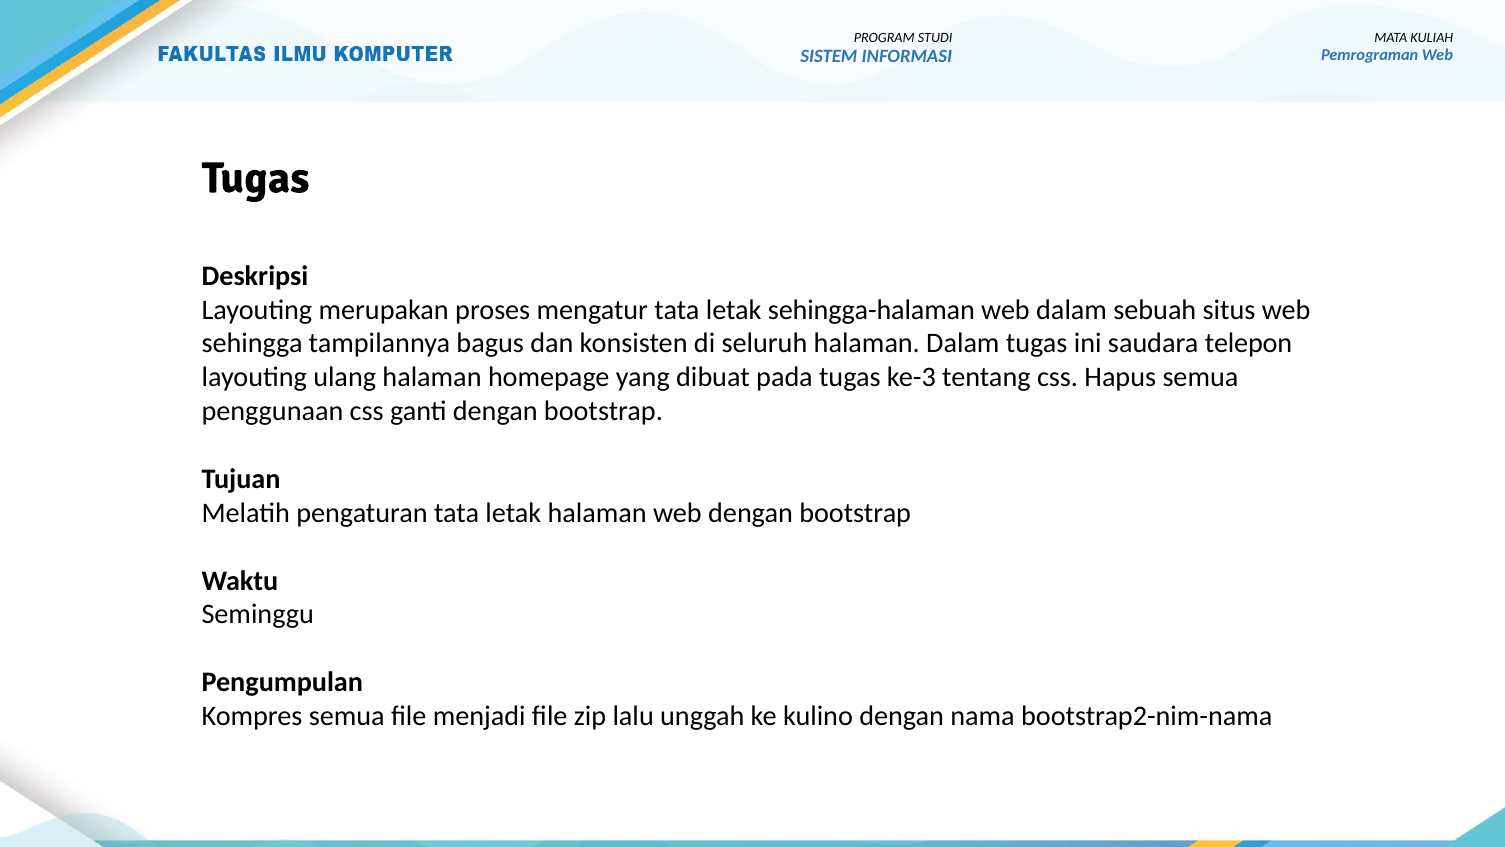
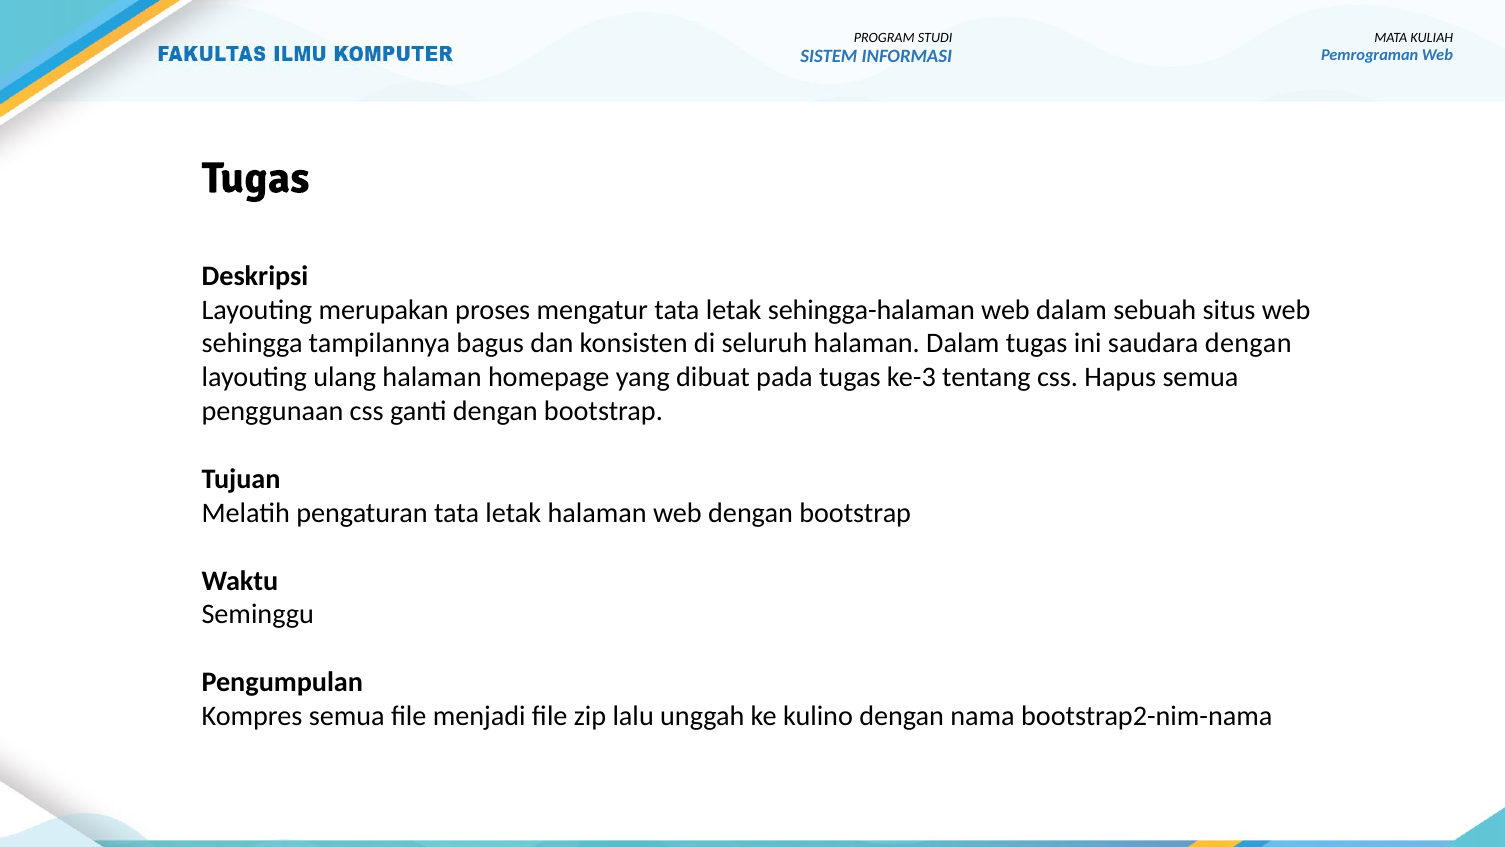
saudara telepon: telepon -> dengan (1248, 343)
